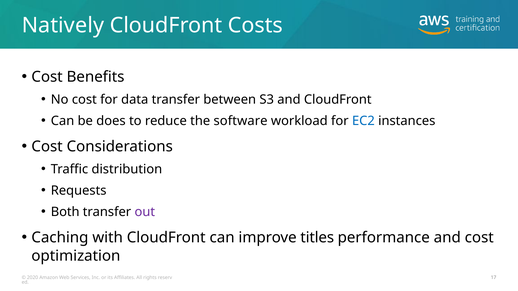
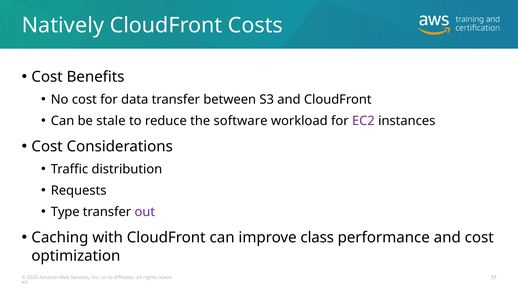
does: does -> stale (111, 121)
EC2 colour: blue -> purple (363, 121)
Both: Both -> Type (65, 212)
titles: titles -> class (317, 238)
